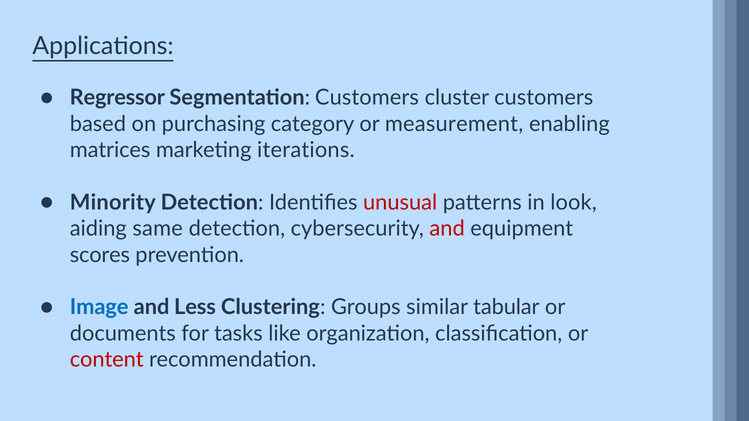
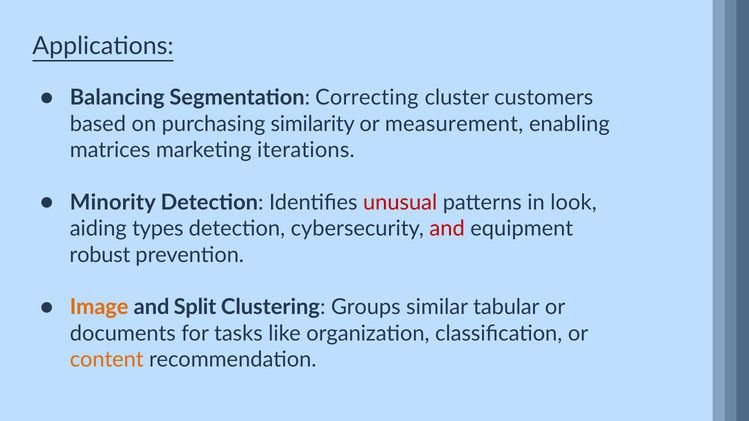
Regressor: Regressor -> Balancing (117, 98)
Segmentation Customers: Customers -> Correcting (367, 98)
category: category -> similarity (313, 124)
same: same -> types (158, 229)
scores: scores -> robust (100, 255)
Image colour: blue -> orange (99, 308)
Less: Less -> Split (195, 308)
content colour: red -> orange (107, 360)
